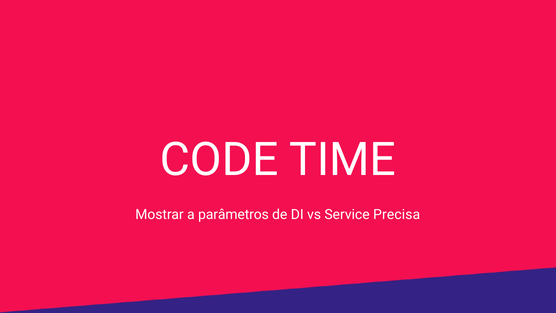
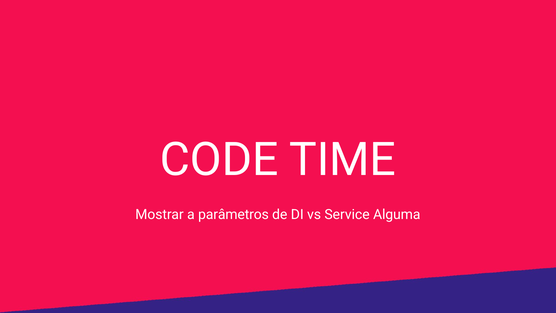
Precisa: Precisa -> Alguma (397, 214)
